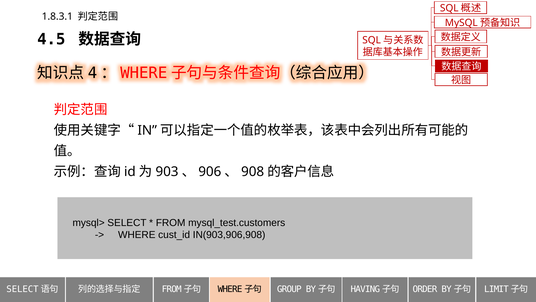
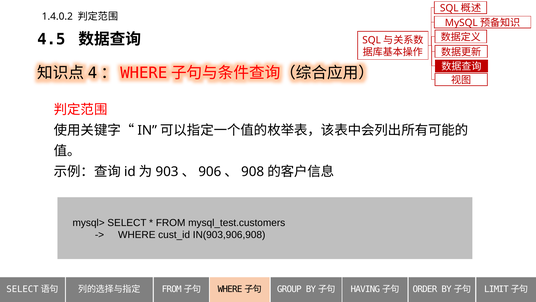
1.8.3.1: 1.8.3.1 -> 1.4.0.2 (57, 16)
